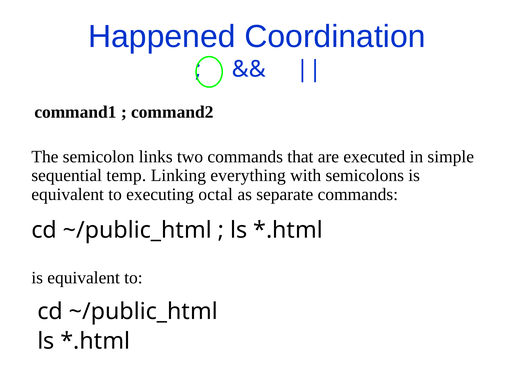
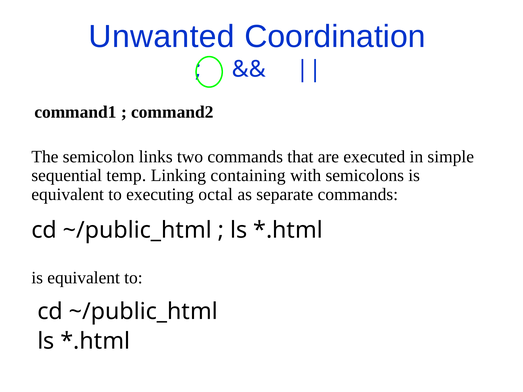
Happened: Happened -> Unwanted (162, 37)
everything: everything -> containing (248, 176)
